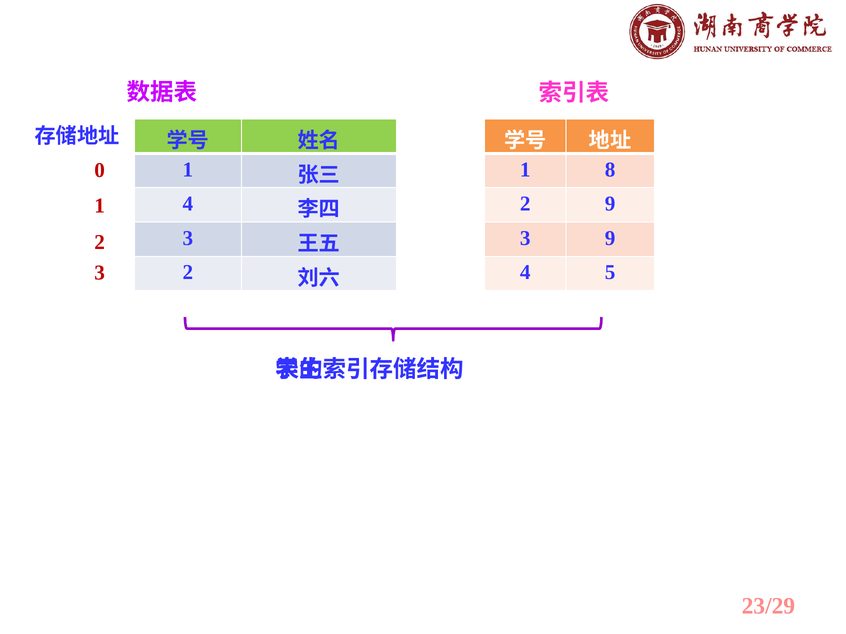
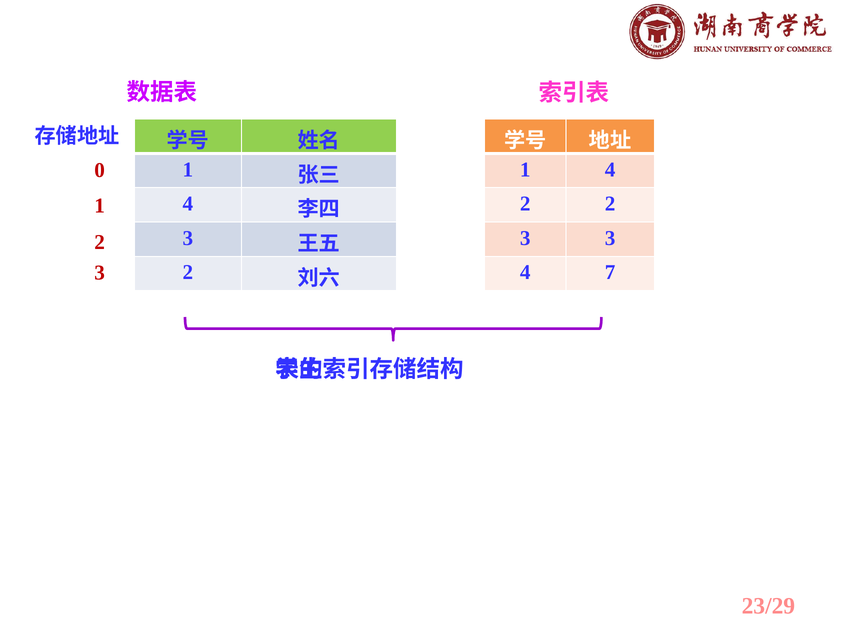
1 8: 8 -> 4 (610, 170)
2 9: 9 -> 2 (610, 204)
3 9: 9 -> 3 (610, 238)
5: 5 -> 7 (610, 273)
